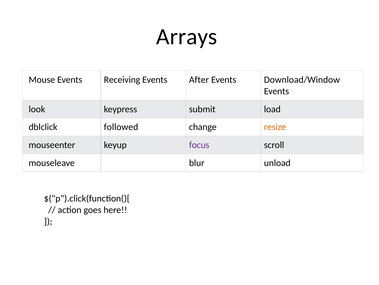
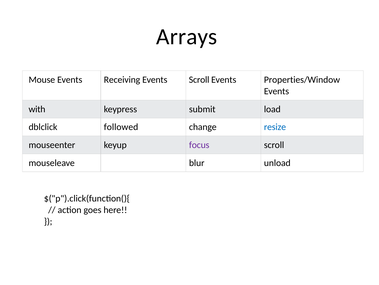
Events After: After -> Scroll (199, 80)
Download/Window: Download/Window -> Properties/Window (302, 80)
look: look -> with (37, 109)
resize colour: orange -> blue (275, 127)
